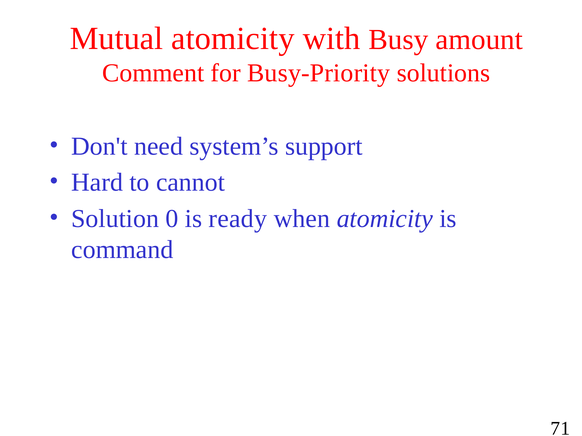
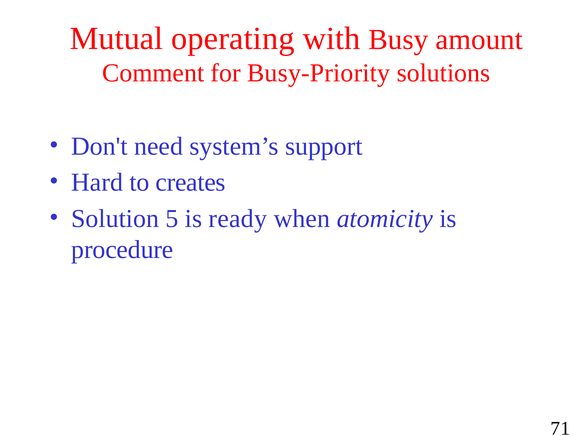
Mutual atomicity: atomicity -> operating (233, 38)
cannot: cannot -> creates (191, 183)
0: 0 -> 5 (172, 219)
command: command -> procedure (122, 250)
